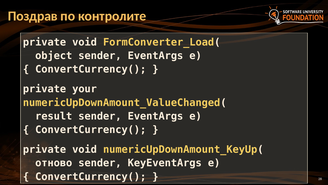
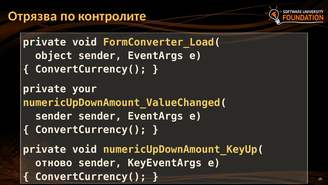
Поздрав: Поздрав -> Отрязва (33, 16)
result: result -> sender (54, 116)
